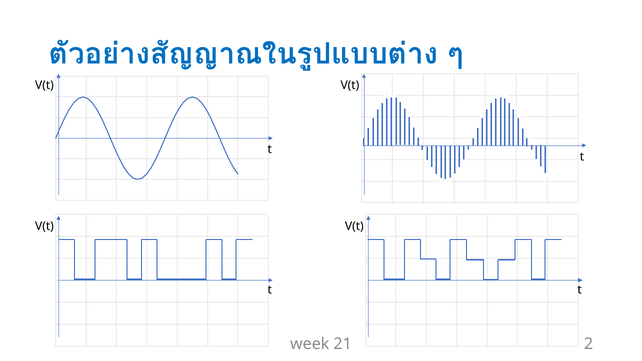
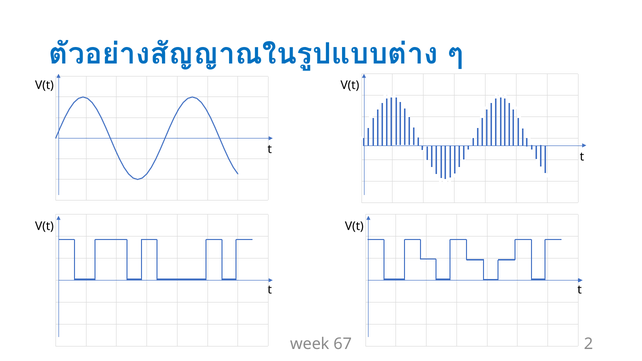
21: 21 -> 67 (343, 344)
